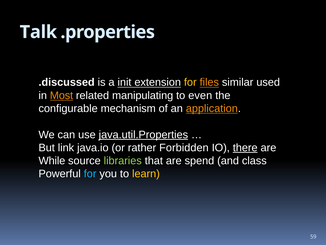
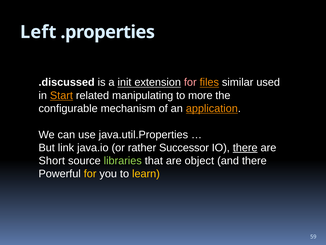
Talk: Talk -> Left (38, 32)
for colour: yellow -> pink (190, 82)
Most: Most -> Start (61, 95)
even: even -> more (200, 95)
java.util.Properties underline: present -> none (143, 134)
Forbidden: Forbidden -> Successor (184, 147)
While: While -> Short (52, 160)
spend: spend -> object (199, 160)
and class: class -> there (254, 160)
for colour: light blue -> yellow (90, 174)
